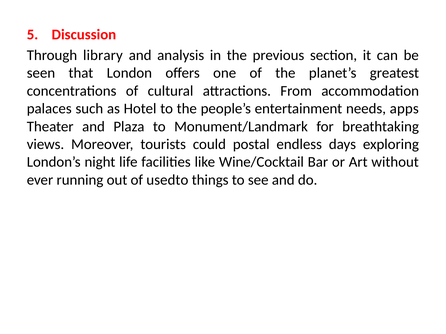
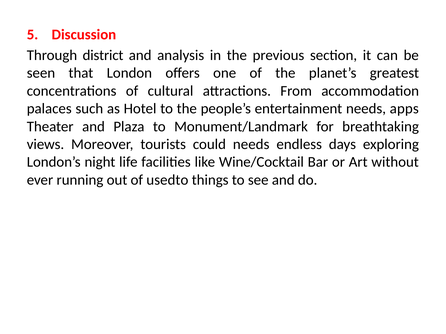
library: library -> district (103, 55)
could postal: postal -> needs (251, 145)
